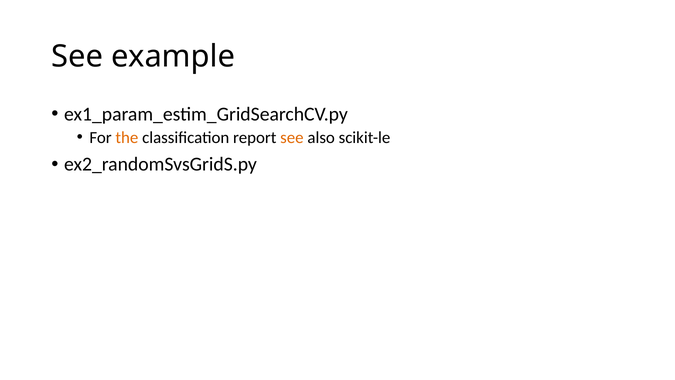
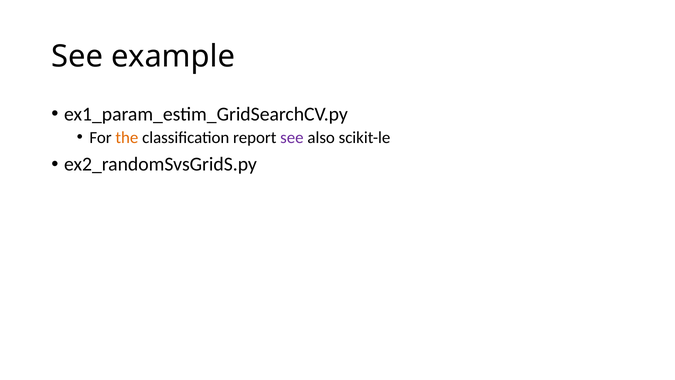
see colour: orange -> purple (292, 137)
